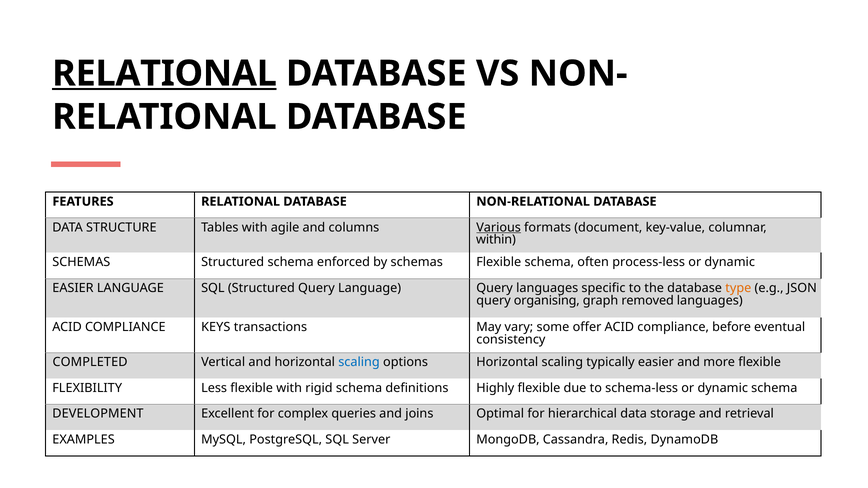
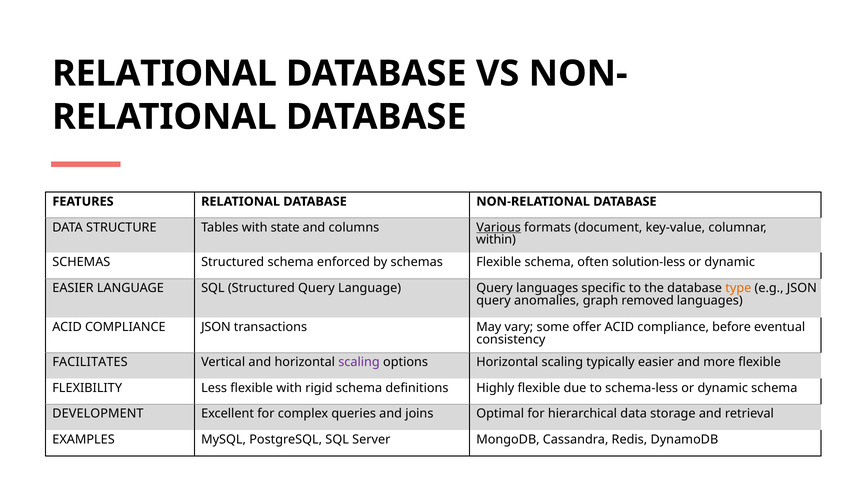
RELATIONAL underline: present -> none (164, 74)
agile: agile -> state (285, 228)
process-less: process-less -> solution-less (649, 262)
organising: organising -> anomalies (547, 301)
COMPLIANCE KEYS: KEYS -> JSON (216, 327)
COMPLETED: COMPLETED -> FACILITATES (90, 362)
scaling colour: blue -> purple (359, 362)
